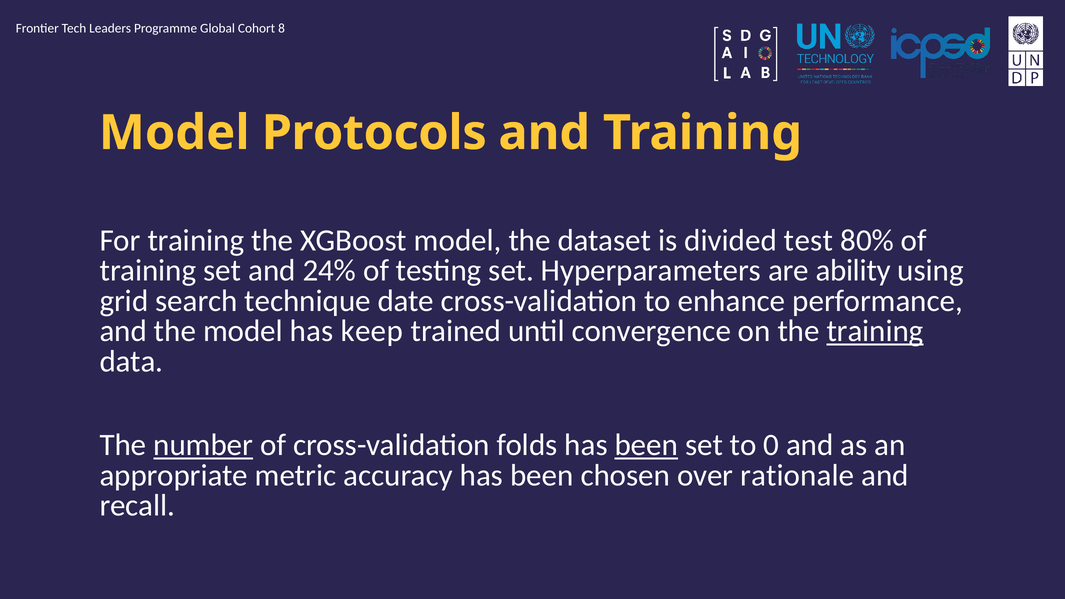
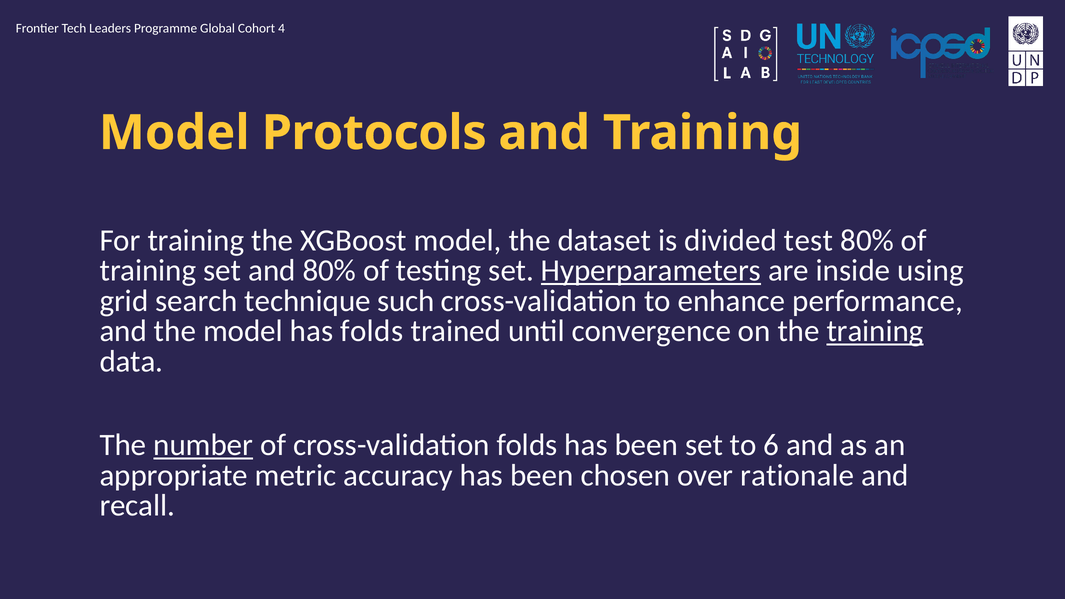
8: 8 -> 4 (282, 28)
and 24%: 24% -> 80% (329, 271)
Hyperparameters underline: none -> present (651, 271)
ability: ability -> inside (853, 271)
date: date -> such (406, 301)
has keep: keep -> folds (372, 331)
been underline: present -> none (646, 445)
0: 0 -> 6 (771, 445)
